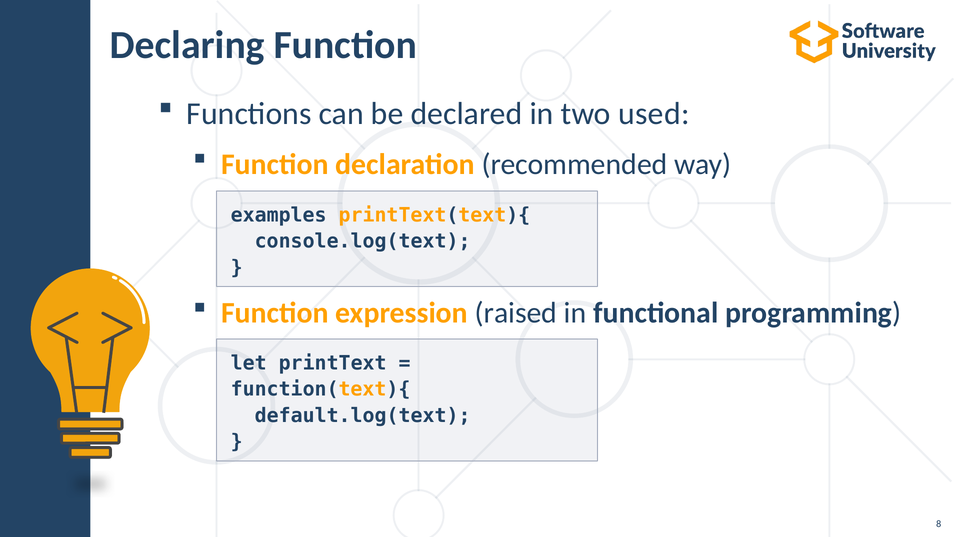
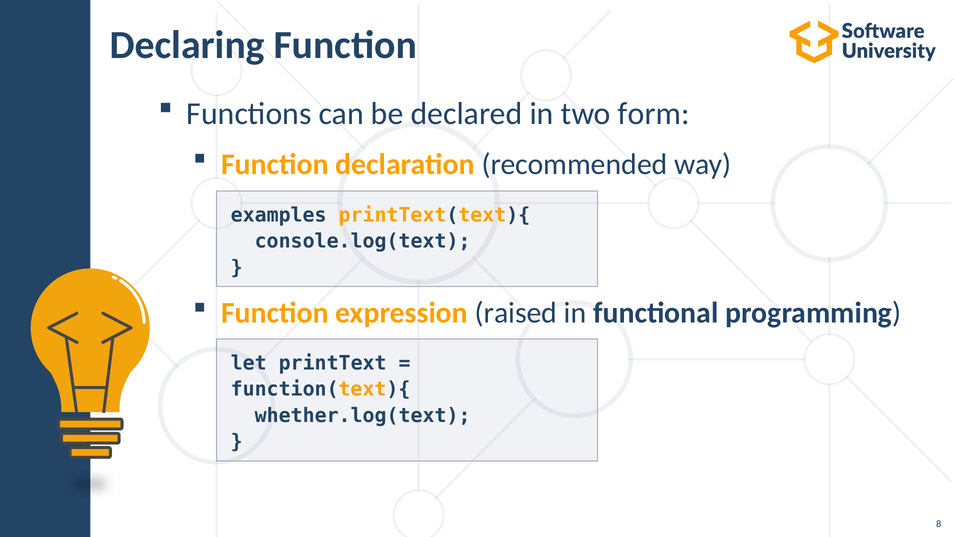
used: used -> form (654, 114)
default.log(text: default.log(text -> whether.log(text (363, 415)
